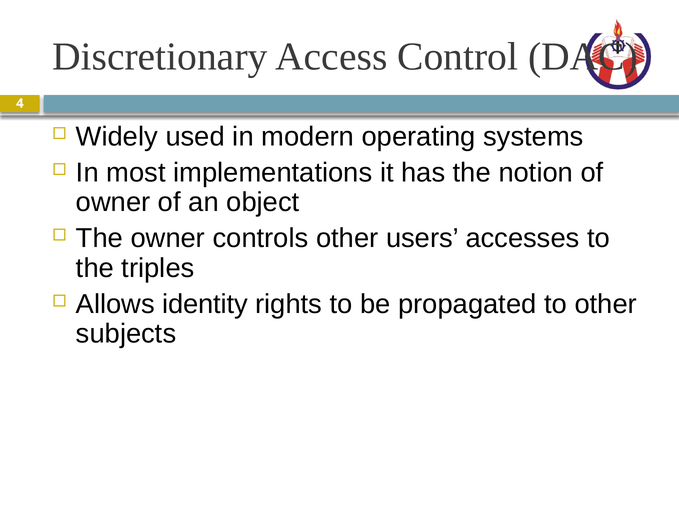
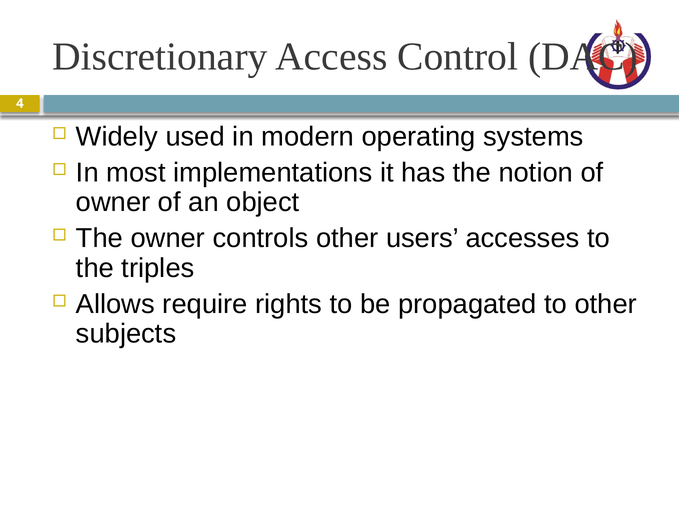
identity: identity -> require (205, 304)
